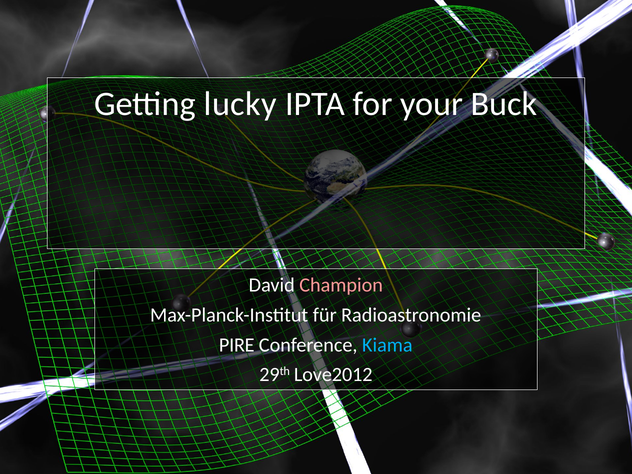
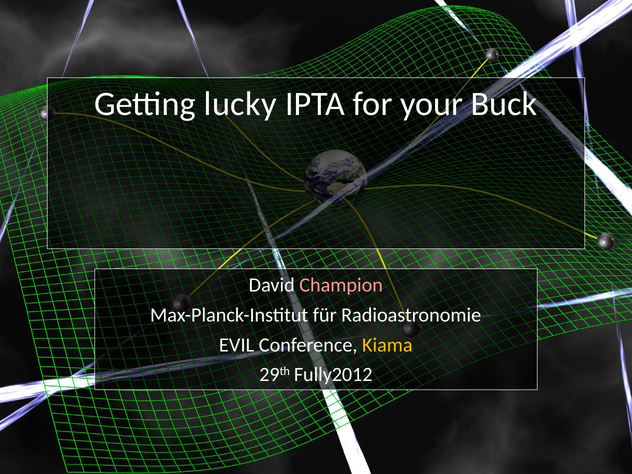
PIRE: PIRE -> EVIL (237, 345)
Kiama colour: light blue -> yellow (387, 345)
Love2012: Love2012 -> Fully2012 (333, 375)
